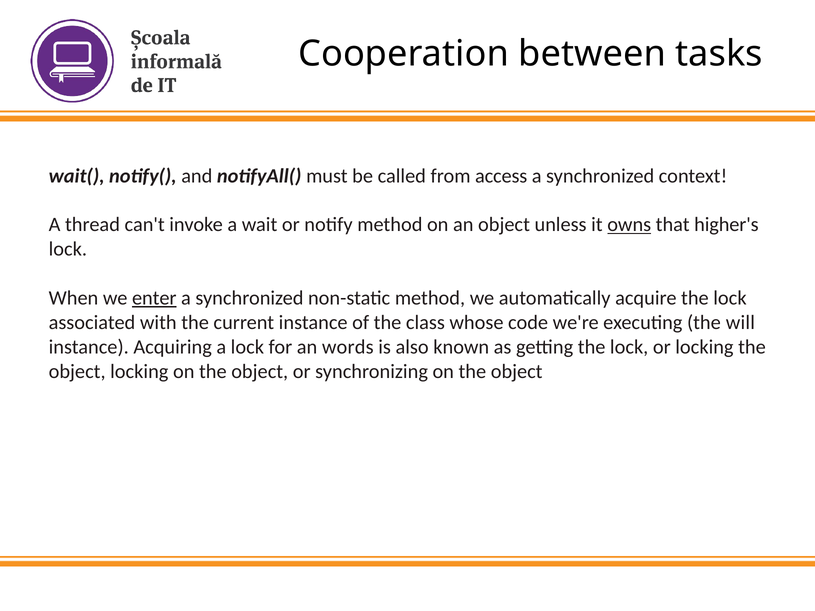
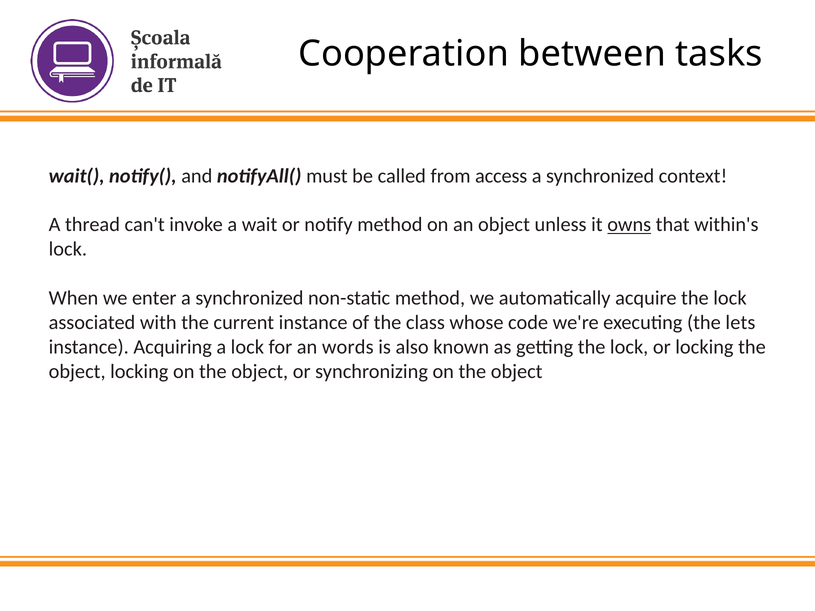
higher's: higher's -> within's (726, 225)
enter underline: present -> none (154, 298)
will: will -> lets (740, 323)
